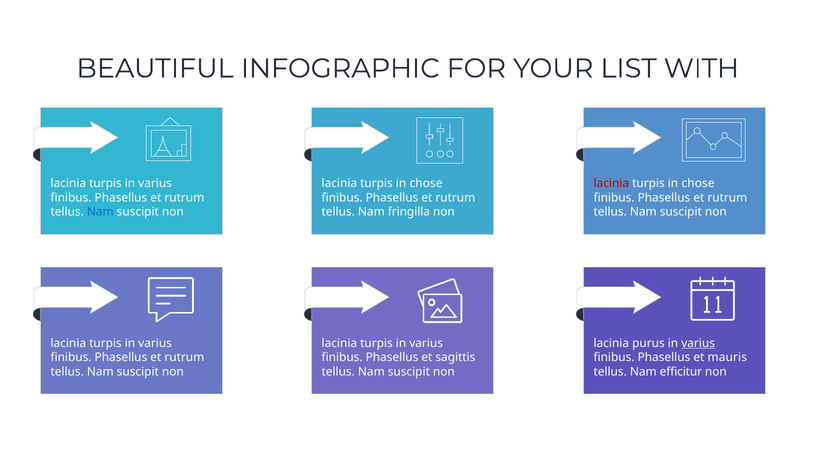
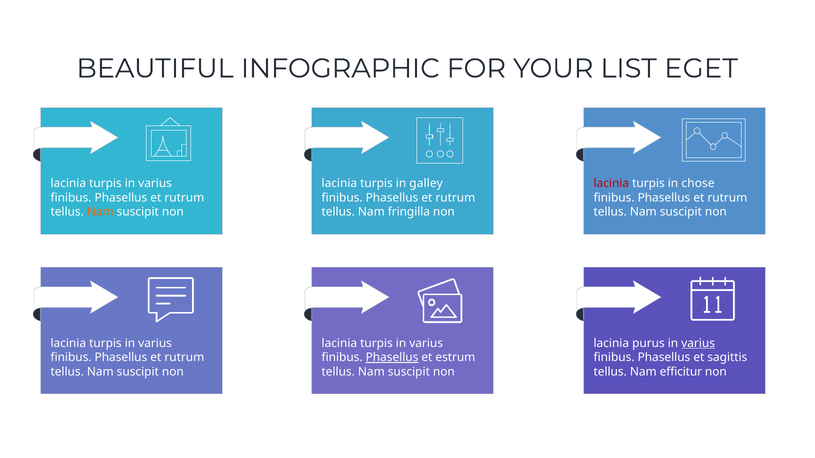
WITH: WITH -> EGET (701, 69)
chose: chose -> galley (426, 184)
Nam colour: blue -> orange (100, 212)
Phasellus underline: none -> present (392, 358)
sagittis: sagittis -> estrum (455, 358)
mauris: mauris -> sagittis (727, 358)
